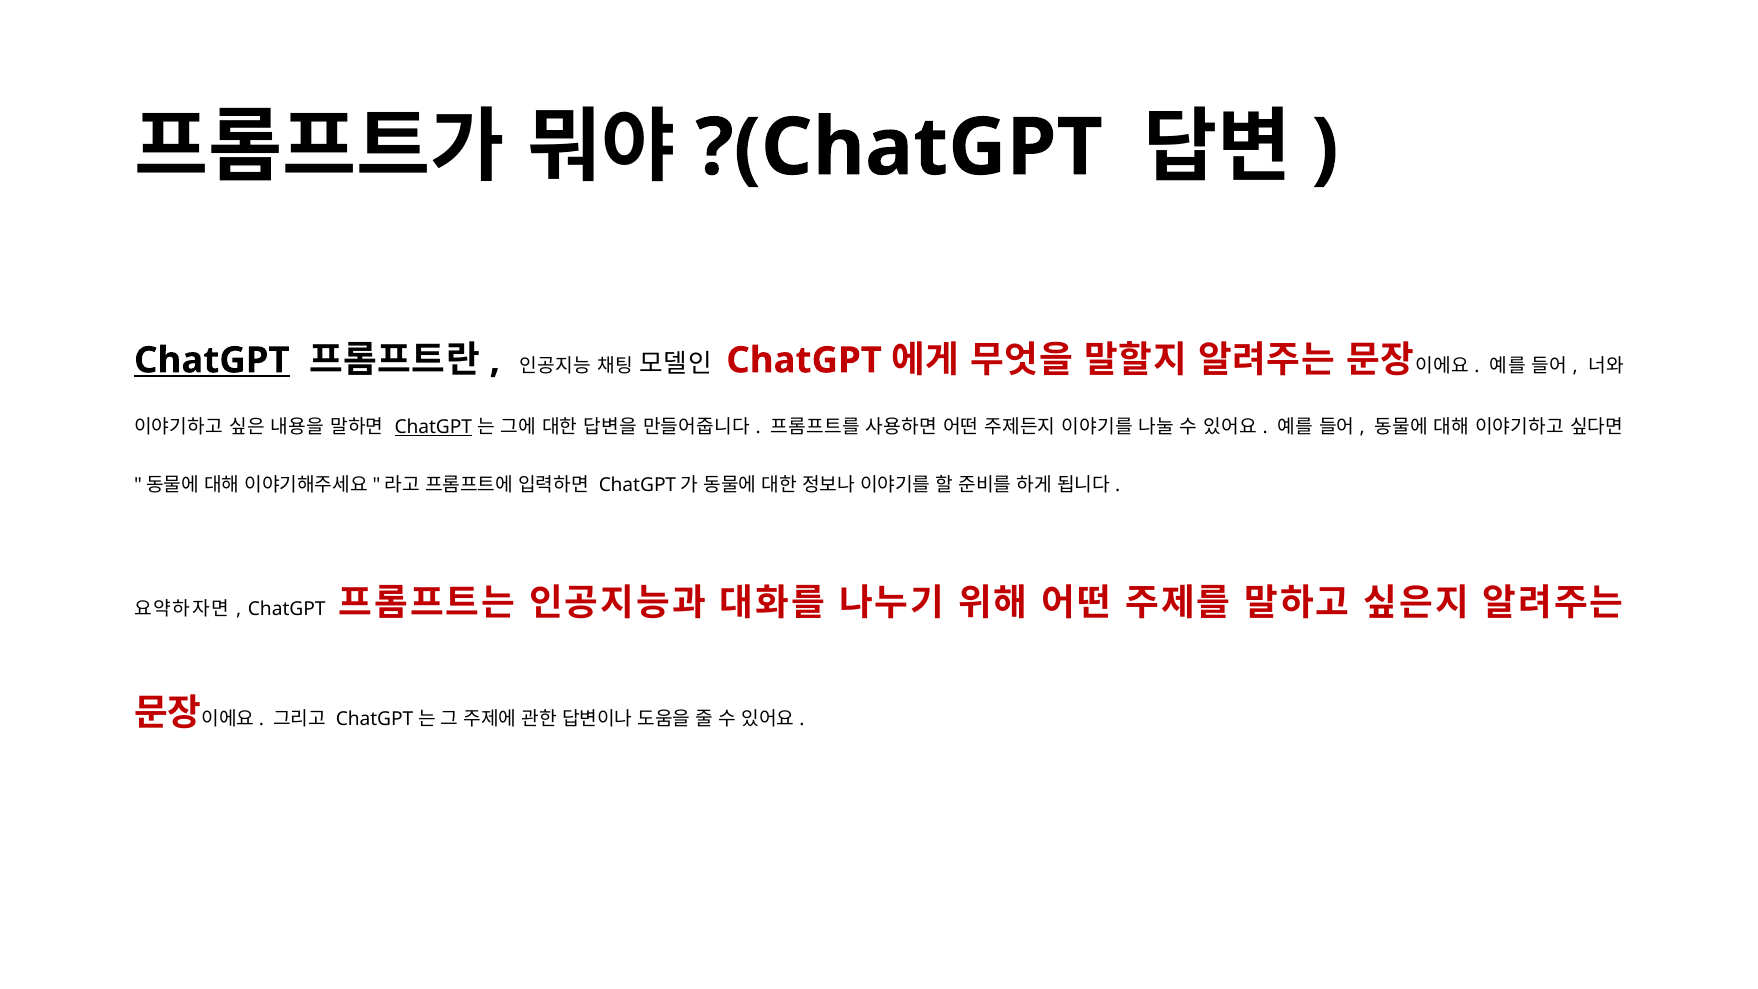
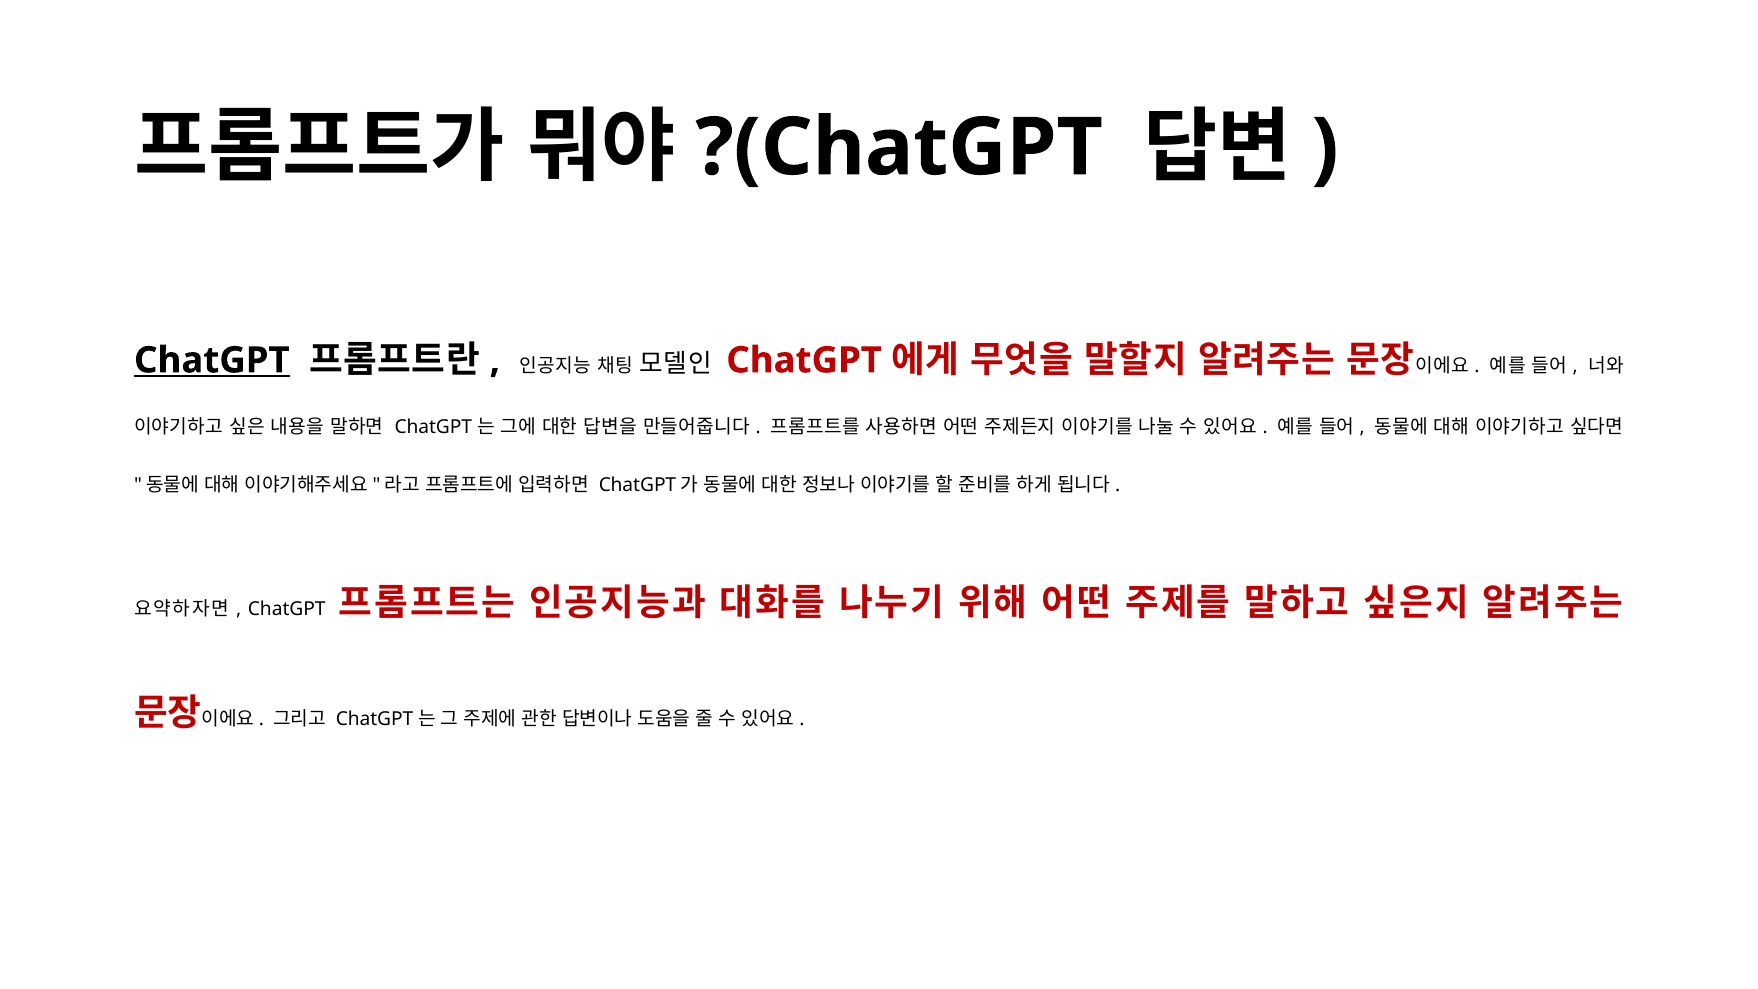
ChatGPT underline: present -> none (433, 427)
